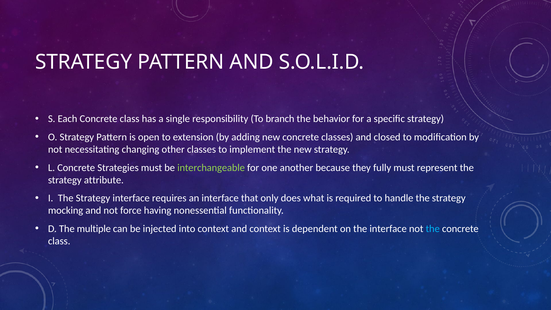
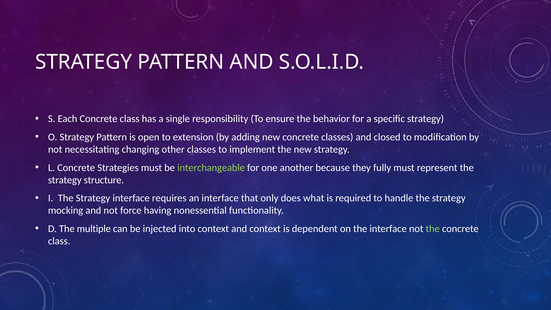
branch: branch -> ensure (280, 119)
attribute: attribute -> structure (104, 180)
the colour: light blue -> light green (433, 229)
